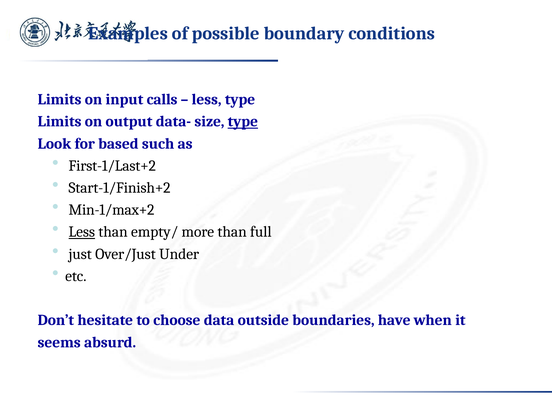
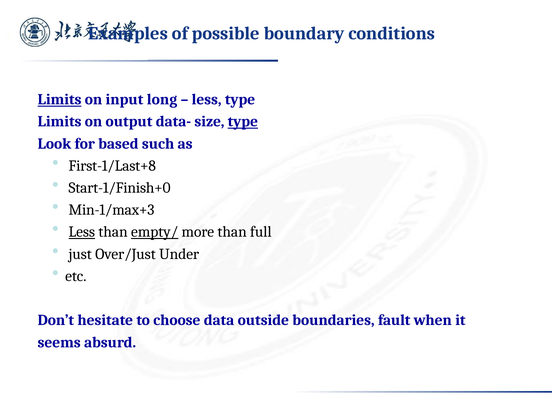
Limits underline: none -> present (60, 99)
calls: calls -> long (162, 99)
First-1/Last+2: First-1/Last+2 -> First-1/Last+8 (112, 166)
Start-1/Finish+2: Start-1/Finish+2 -> Start-1/Finish+0 (120, 188)
Min-1/max+2: Min-1/max+2 -> Min-1/max+3 (111, 210)
empty/ underline: none -> present (155, 232)
have: have -> fault (394, 320)
